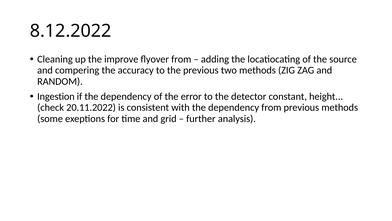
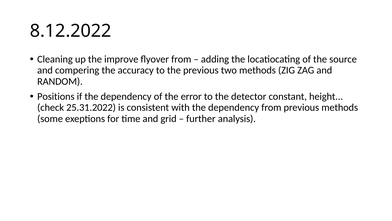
Ingestion: Ingestion -> Positions (56, 96)
20.11.2022: 20.11.2022 -> 25.31.2022 (91, 107)
